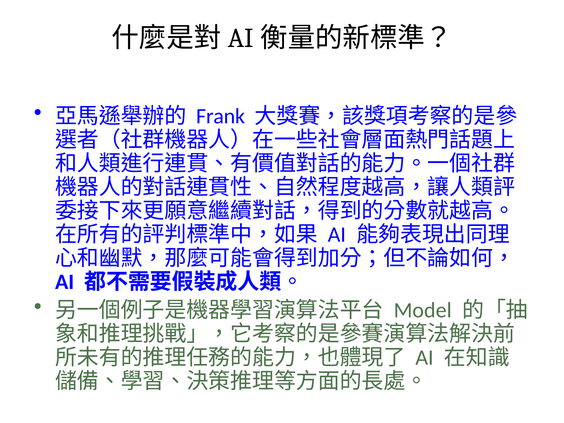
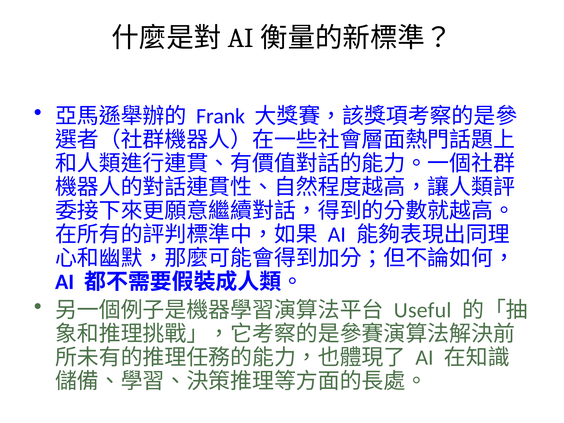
Model: Model -> Useful (423, 310)
